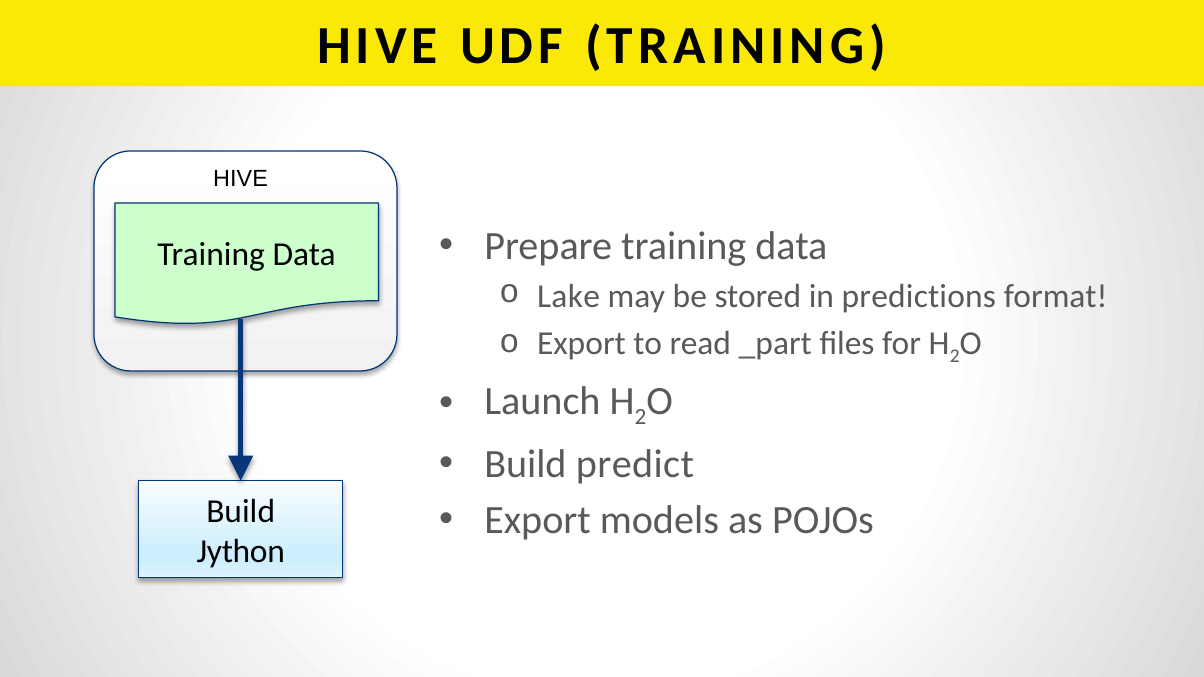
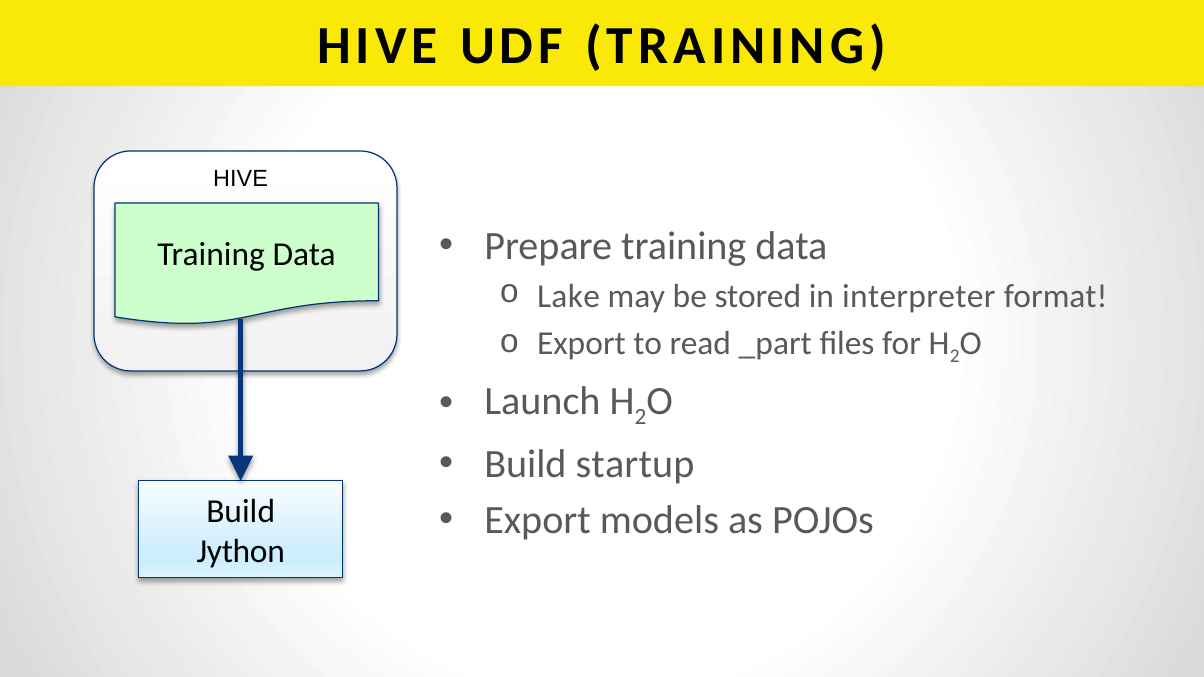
predictions: predictions -> interpreter (919, 296)
predict: predict -> startup (635, 464)
